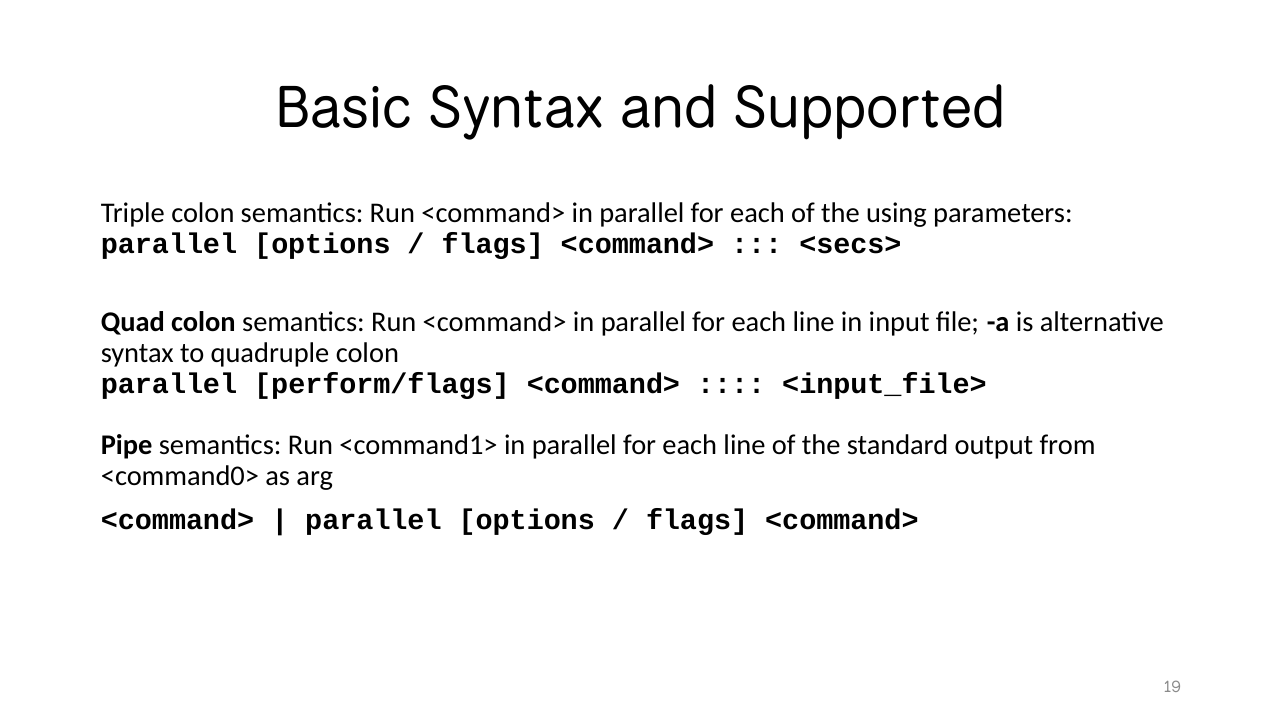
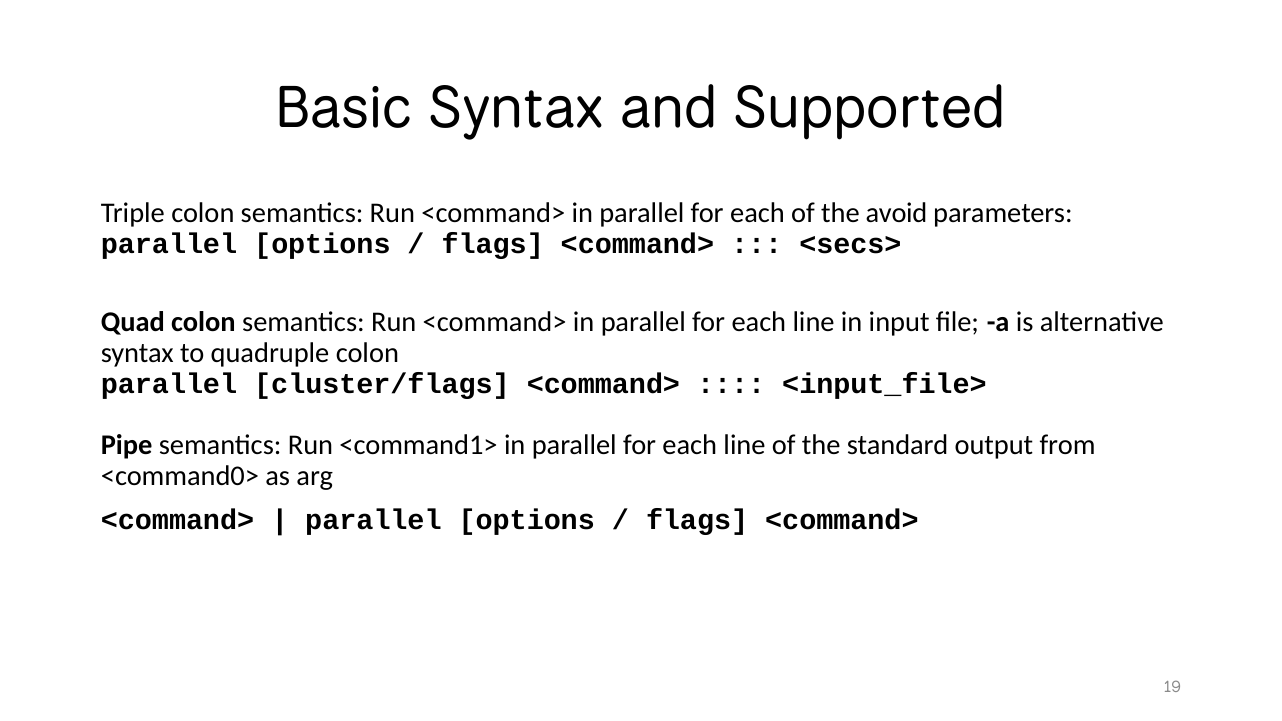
using: using -> avoid (897, 214)
perform/flags: perform/flags -> cluster/flags (382, 384)
